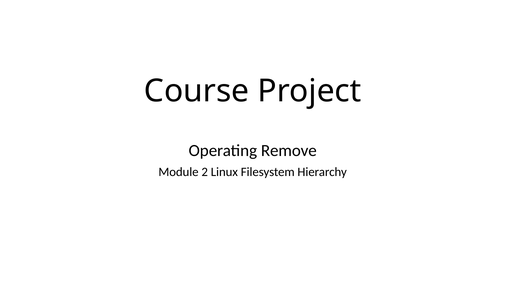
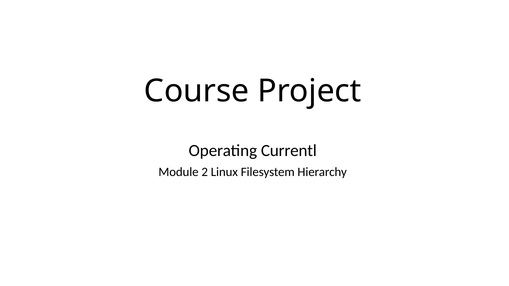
Remove: Remove -> Currentl (289, 151)
